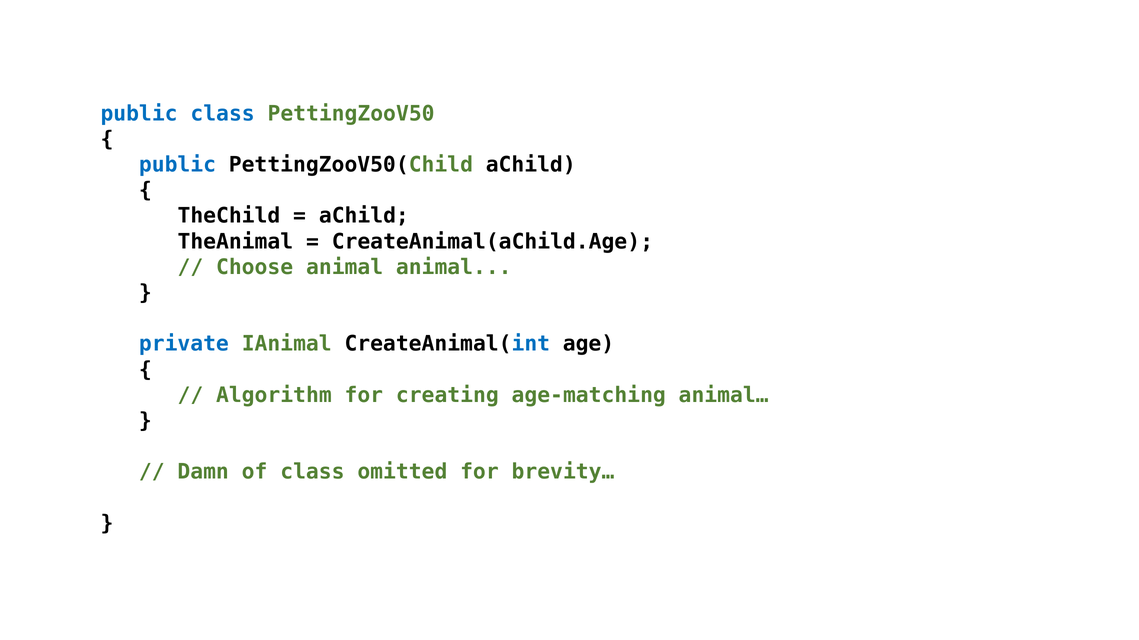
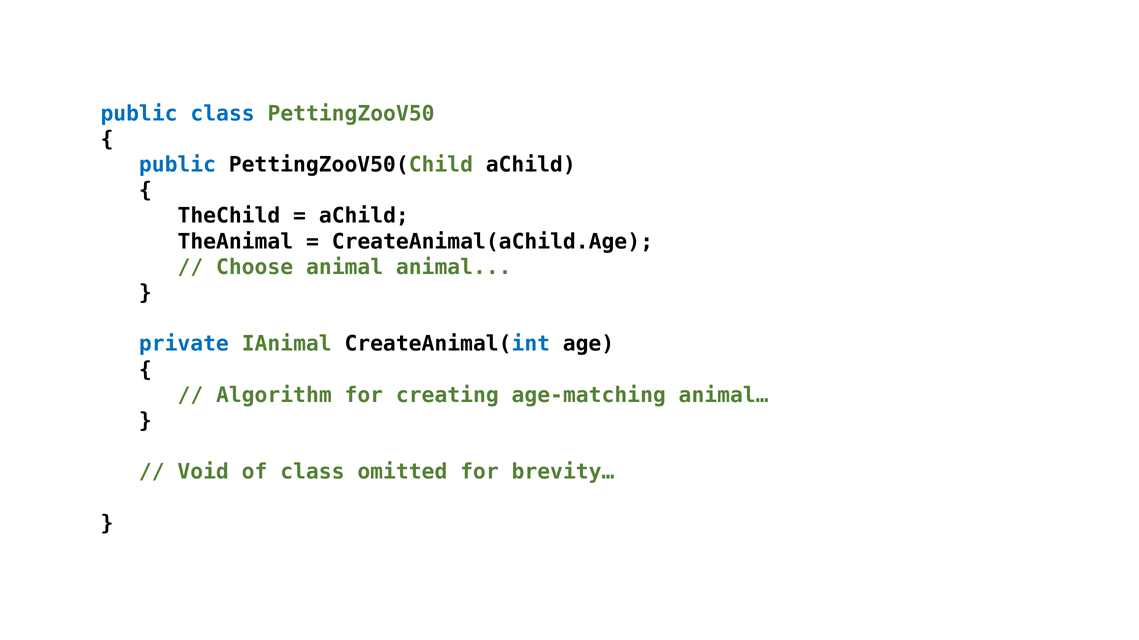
Damn: Damn -> Void (203, 472)
